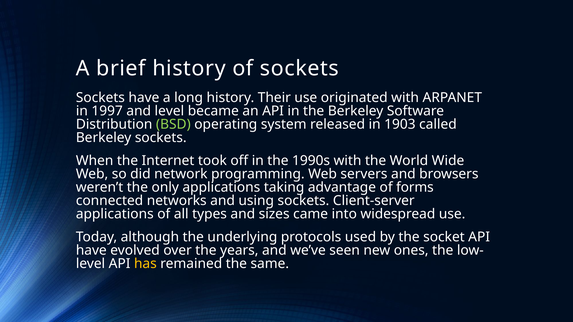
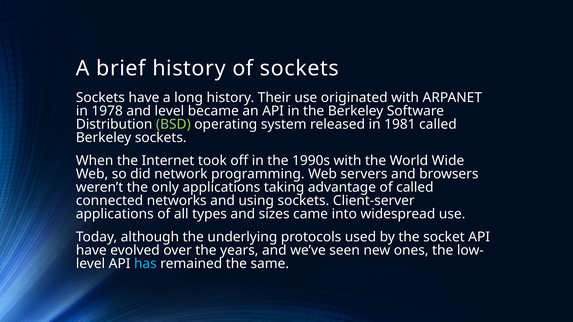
1997: 1997 -> 1978 (107, 111)
1903: 1903 -> 1981 (400, 125)
of forms: forms -> called (415, 188)
has colour: yellow -> light blue (145, 264)
